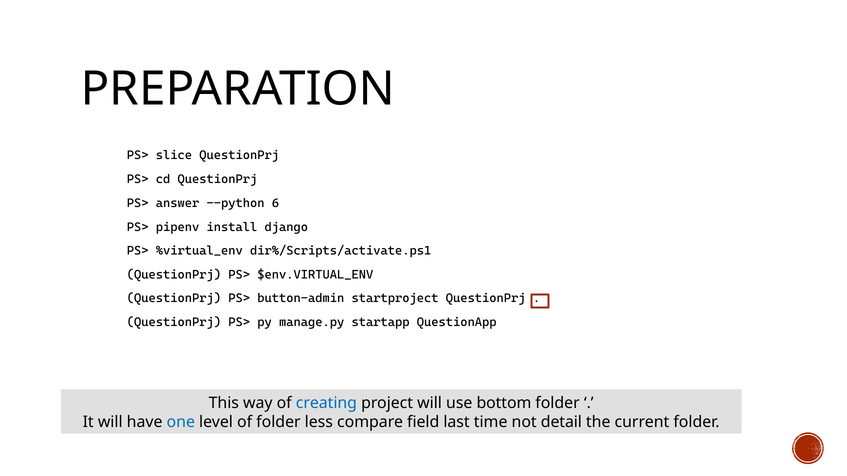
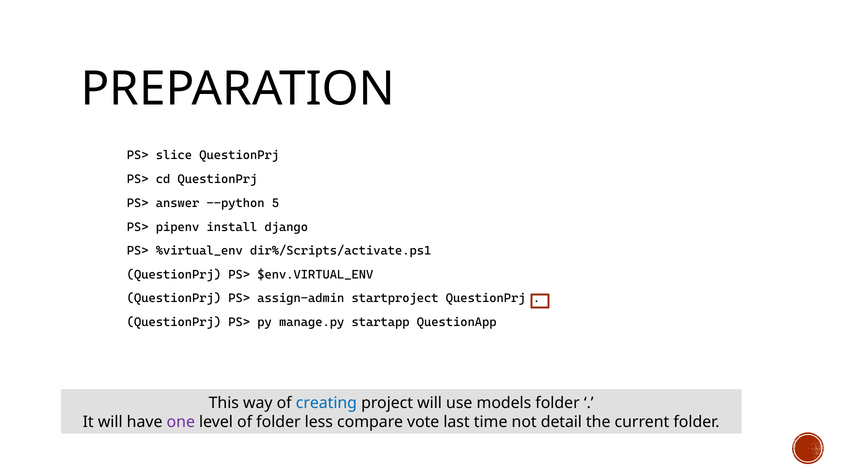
6: 6 -> 5 (275, 203)
button-admin: button-admin -> assign-admin (301, 299)
bottom: bottom -> models (504, 403)
one colour: blue -> purple (181, 422)
field: field -> vote (423, 422)
